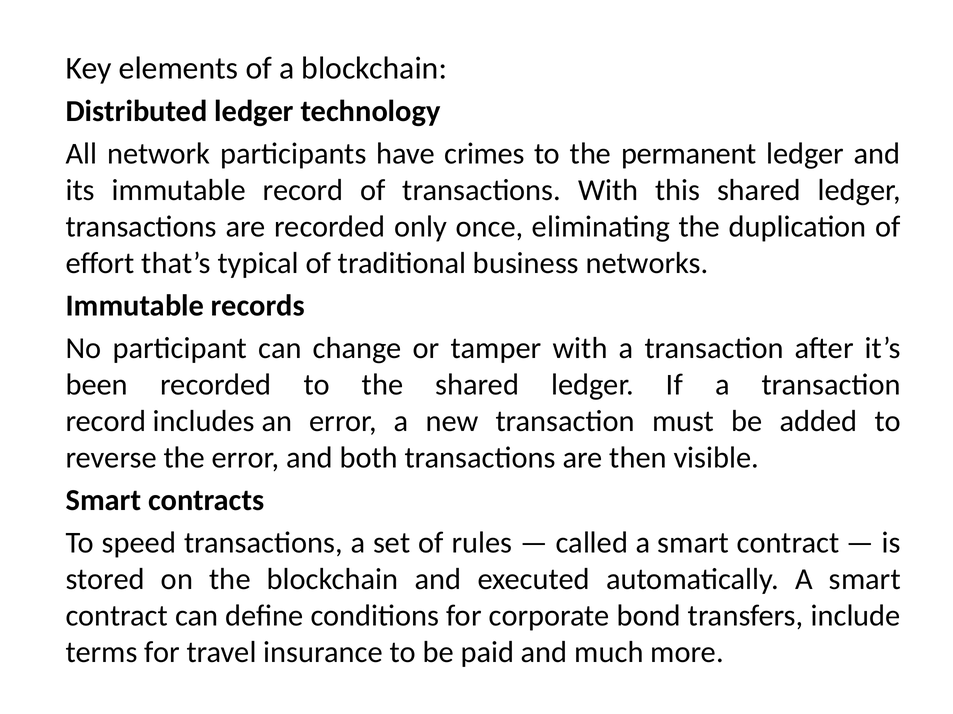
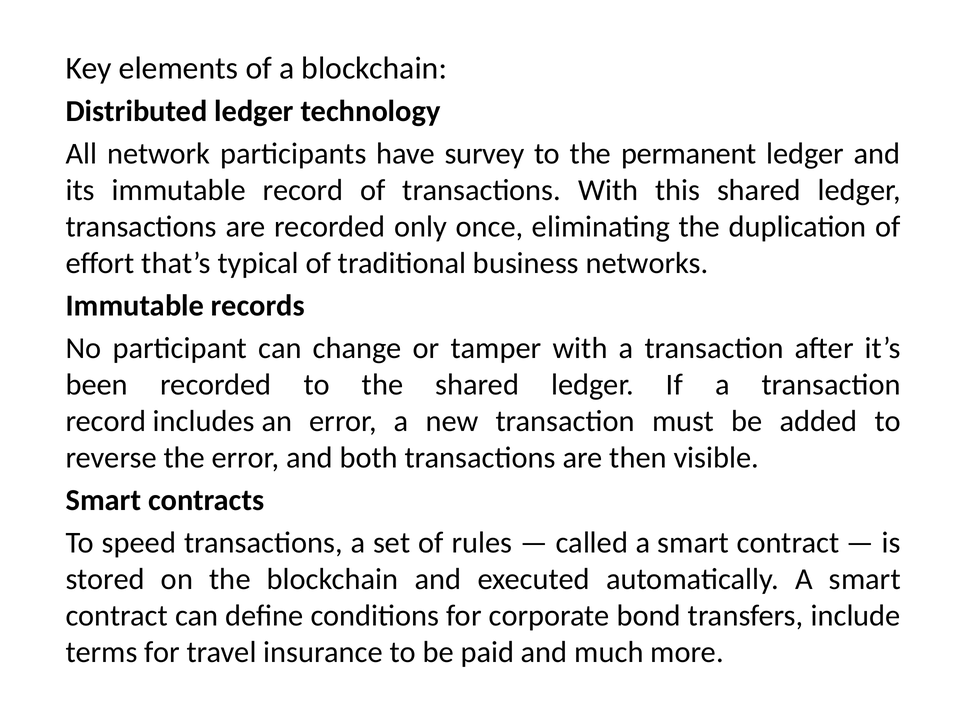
crimes: crimes -> survey (485, 154)
